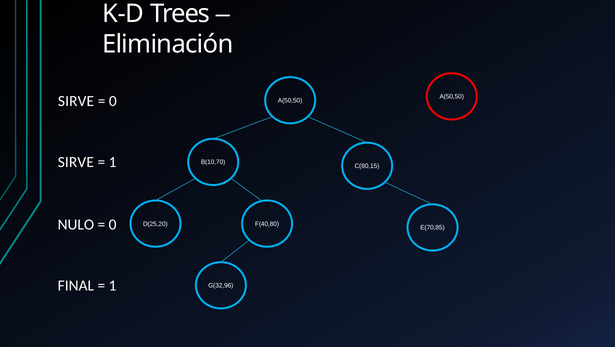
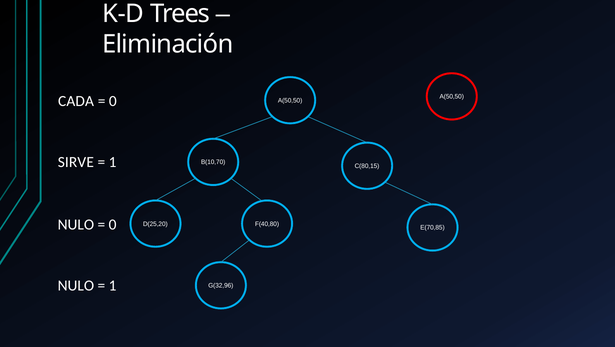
SIRVE: SIRVE -> CADA (76, 101)
FINAL: FINAL -> NULO (76, 285)
